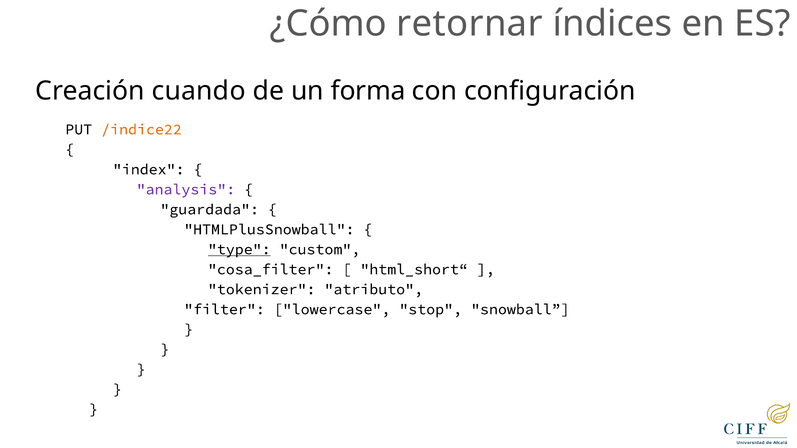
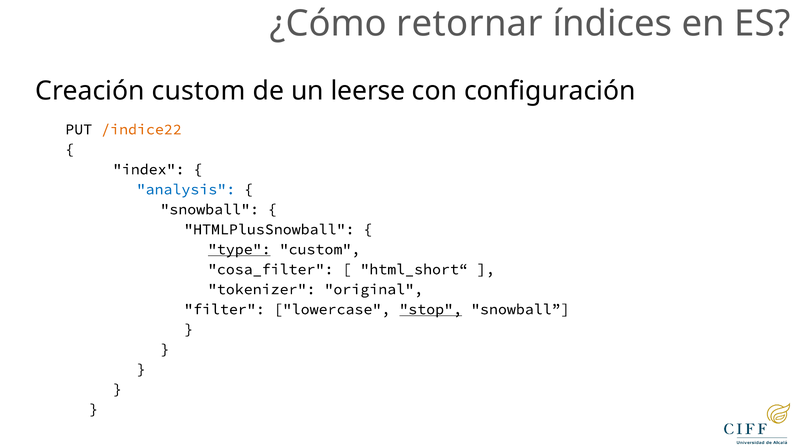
Creación cuando: cuando -> custom (199, 91)
forma: forma -> leerse (368, 91)
analysis colour: purple -> blue (186, 189)
guardada: guardada -> snowball (210, 210)
atributo: atributo -> original (374, 290)
stop underline: none -> present (431, 310)
